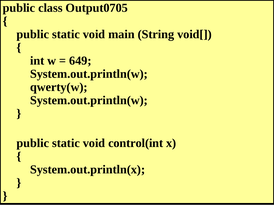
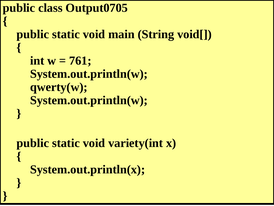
649: 649 -> 761 (80, 60)
control(int: control(int -> variety(int (136, 143)
